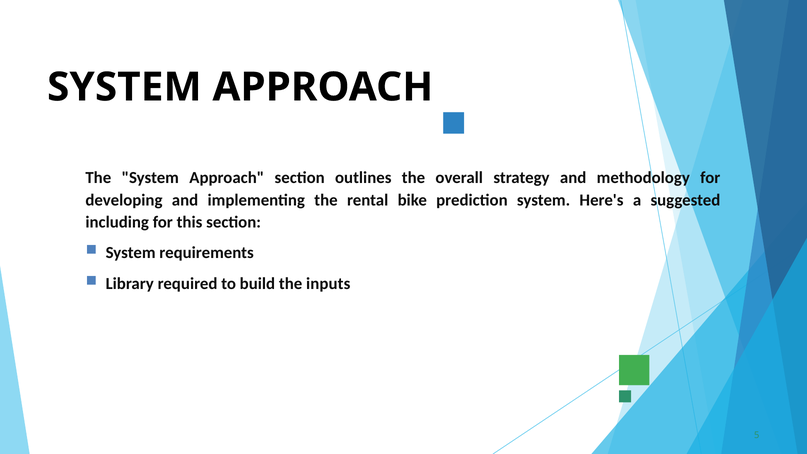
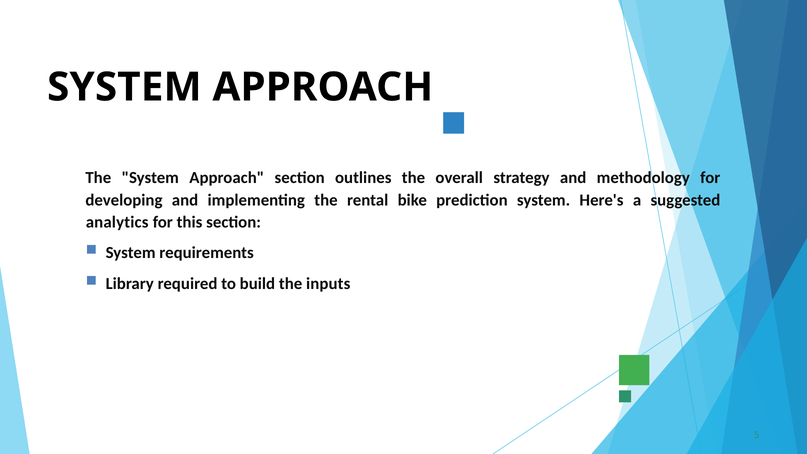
including: including -> analytics (117, 222)
